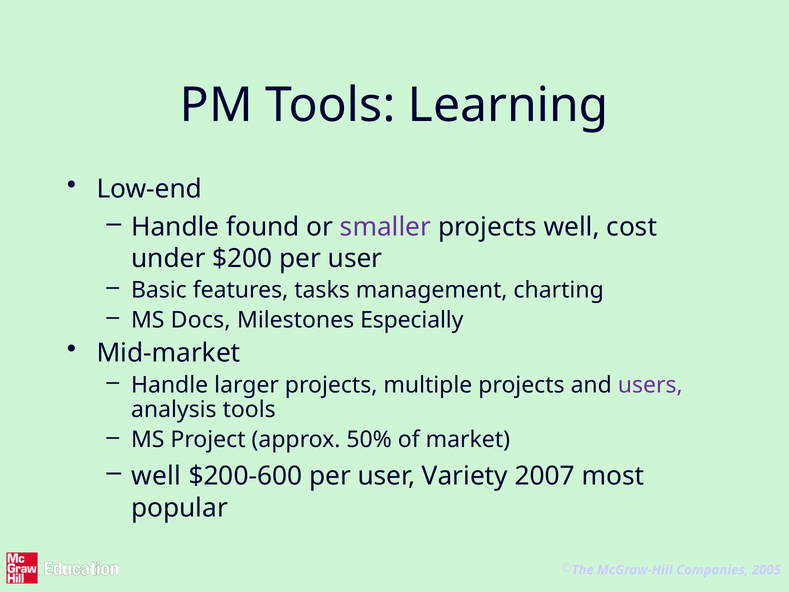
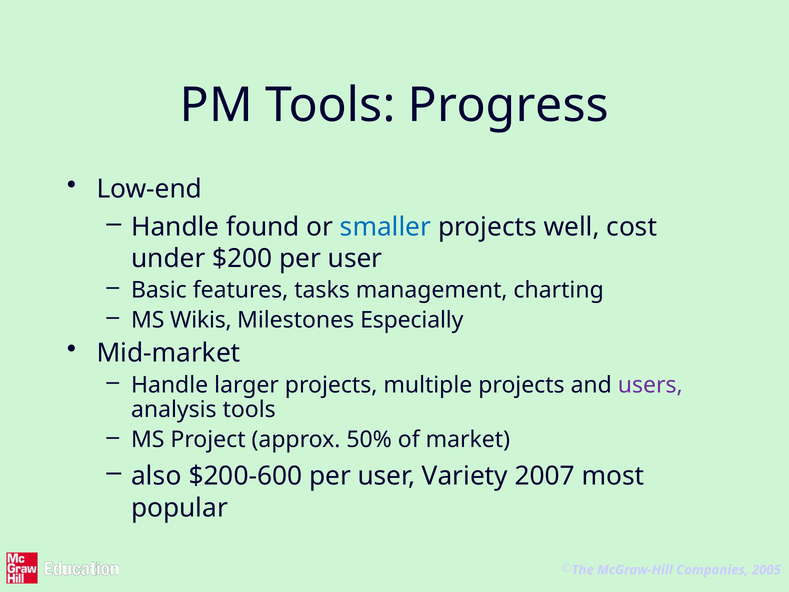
Learning: Learning -> Progress (508, 105)
smaller colour: purple -> blue (386, 227)
Docs: Docs -> Wikis (201, 320)
well: well -> also (156, 476)
